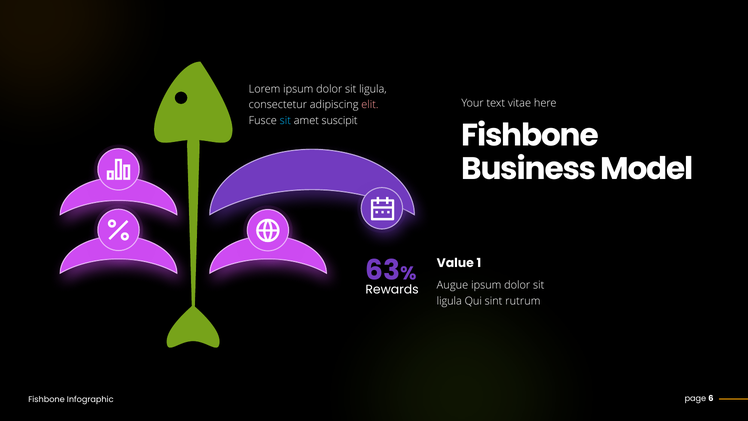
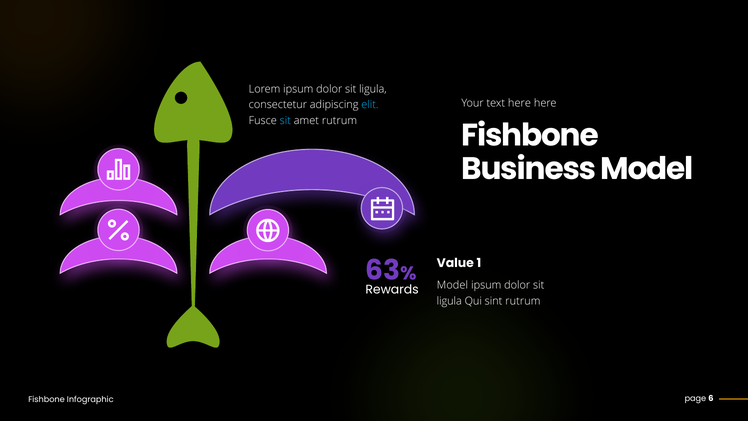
text vitae: vitae -> here (519, 103)
elit colour: pink -> light blue (370, 105)
amet suscipit: suscipit -> rutrum (340, 120)
Augue: Augue -> Model (452, 285)
